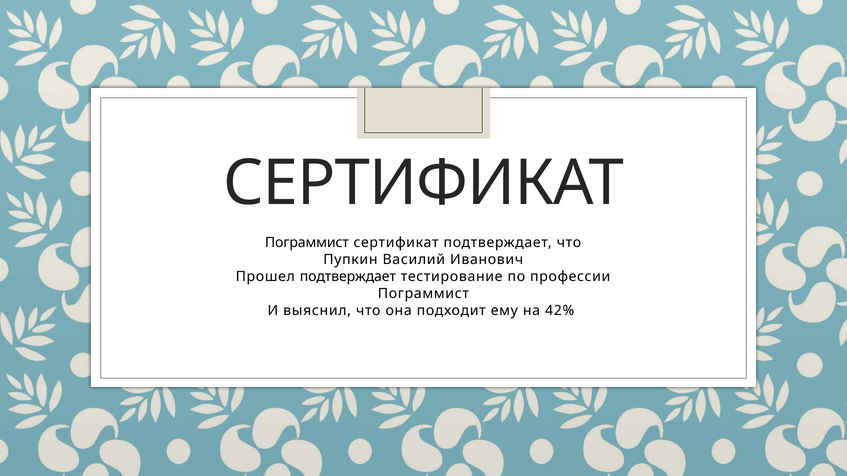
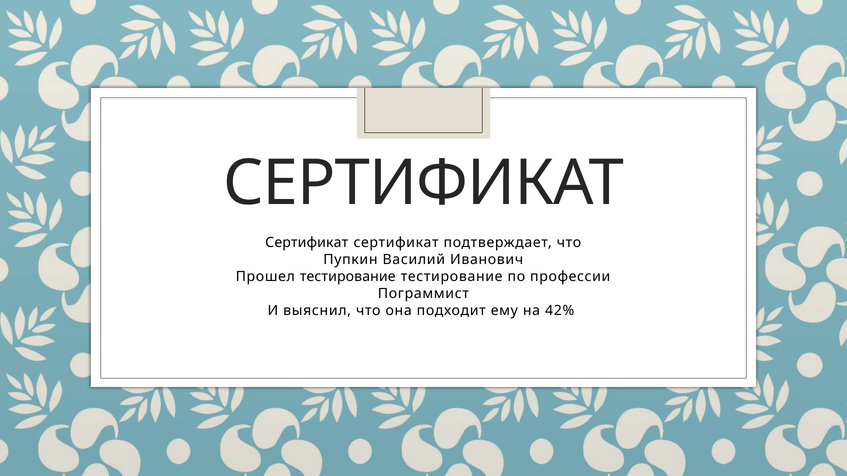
Пограммист: Пограммист -> Сертификат (307, 243)
Прошел подтверждает: подтверждает -> тестирование (348, 277)
